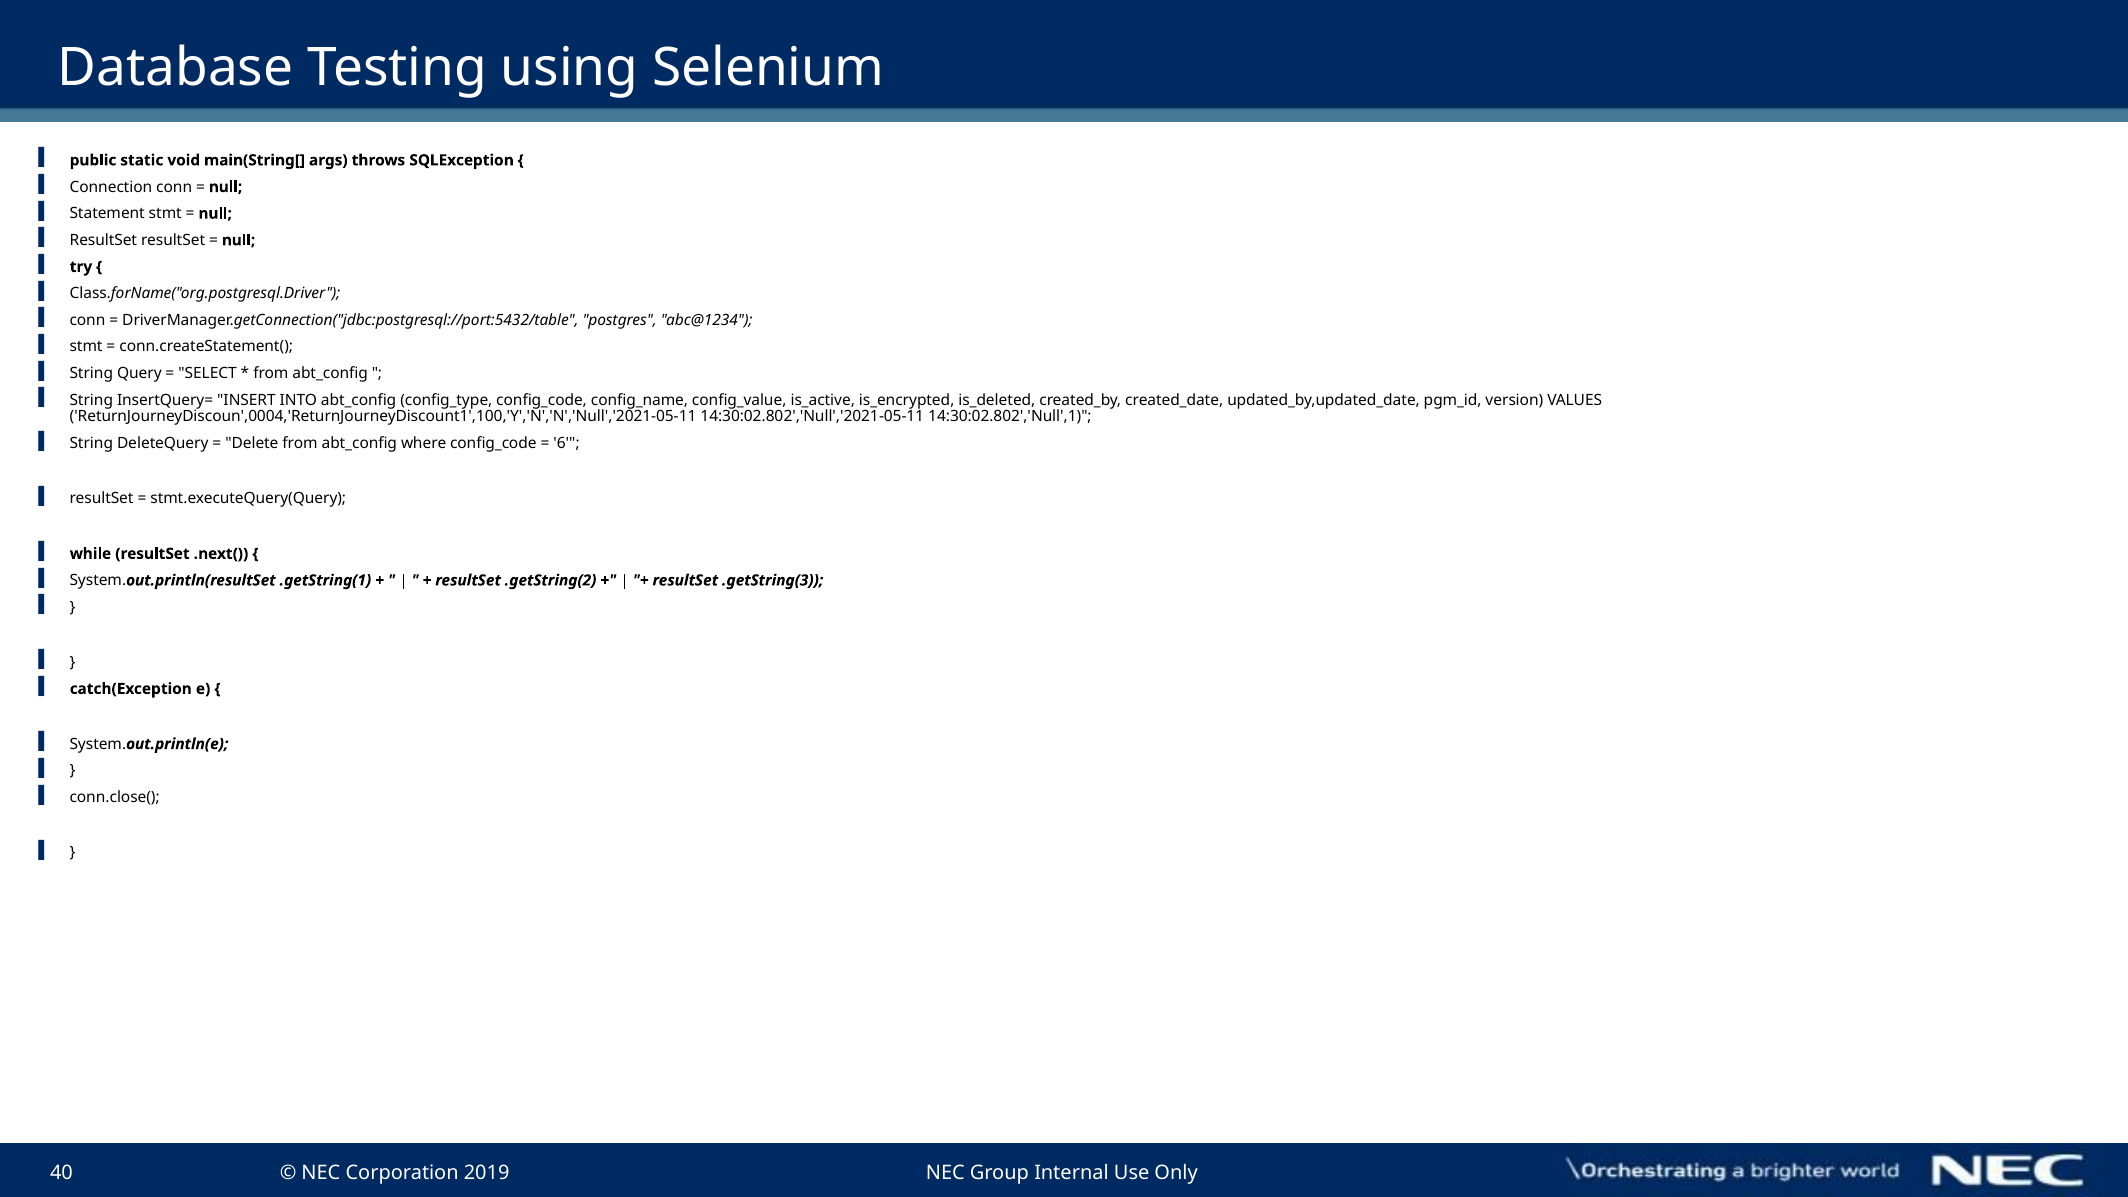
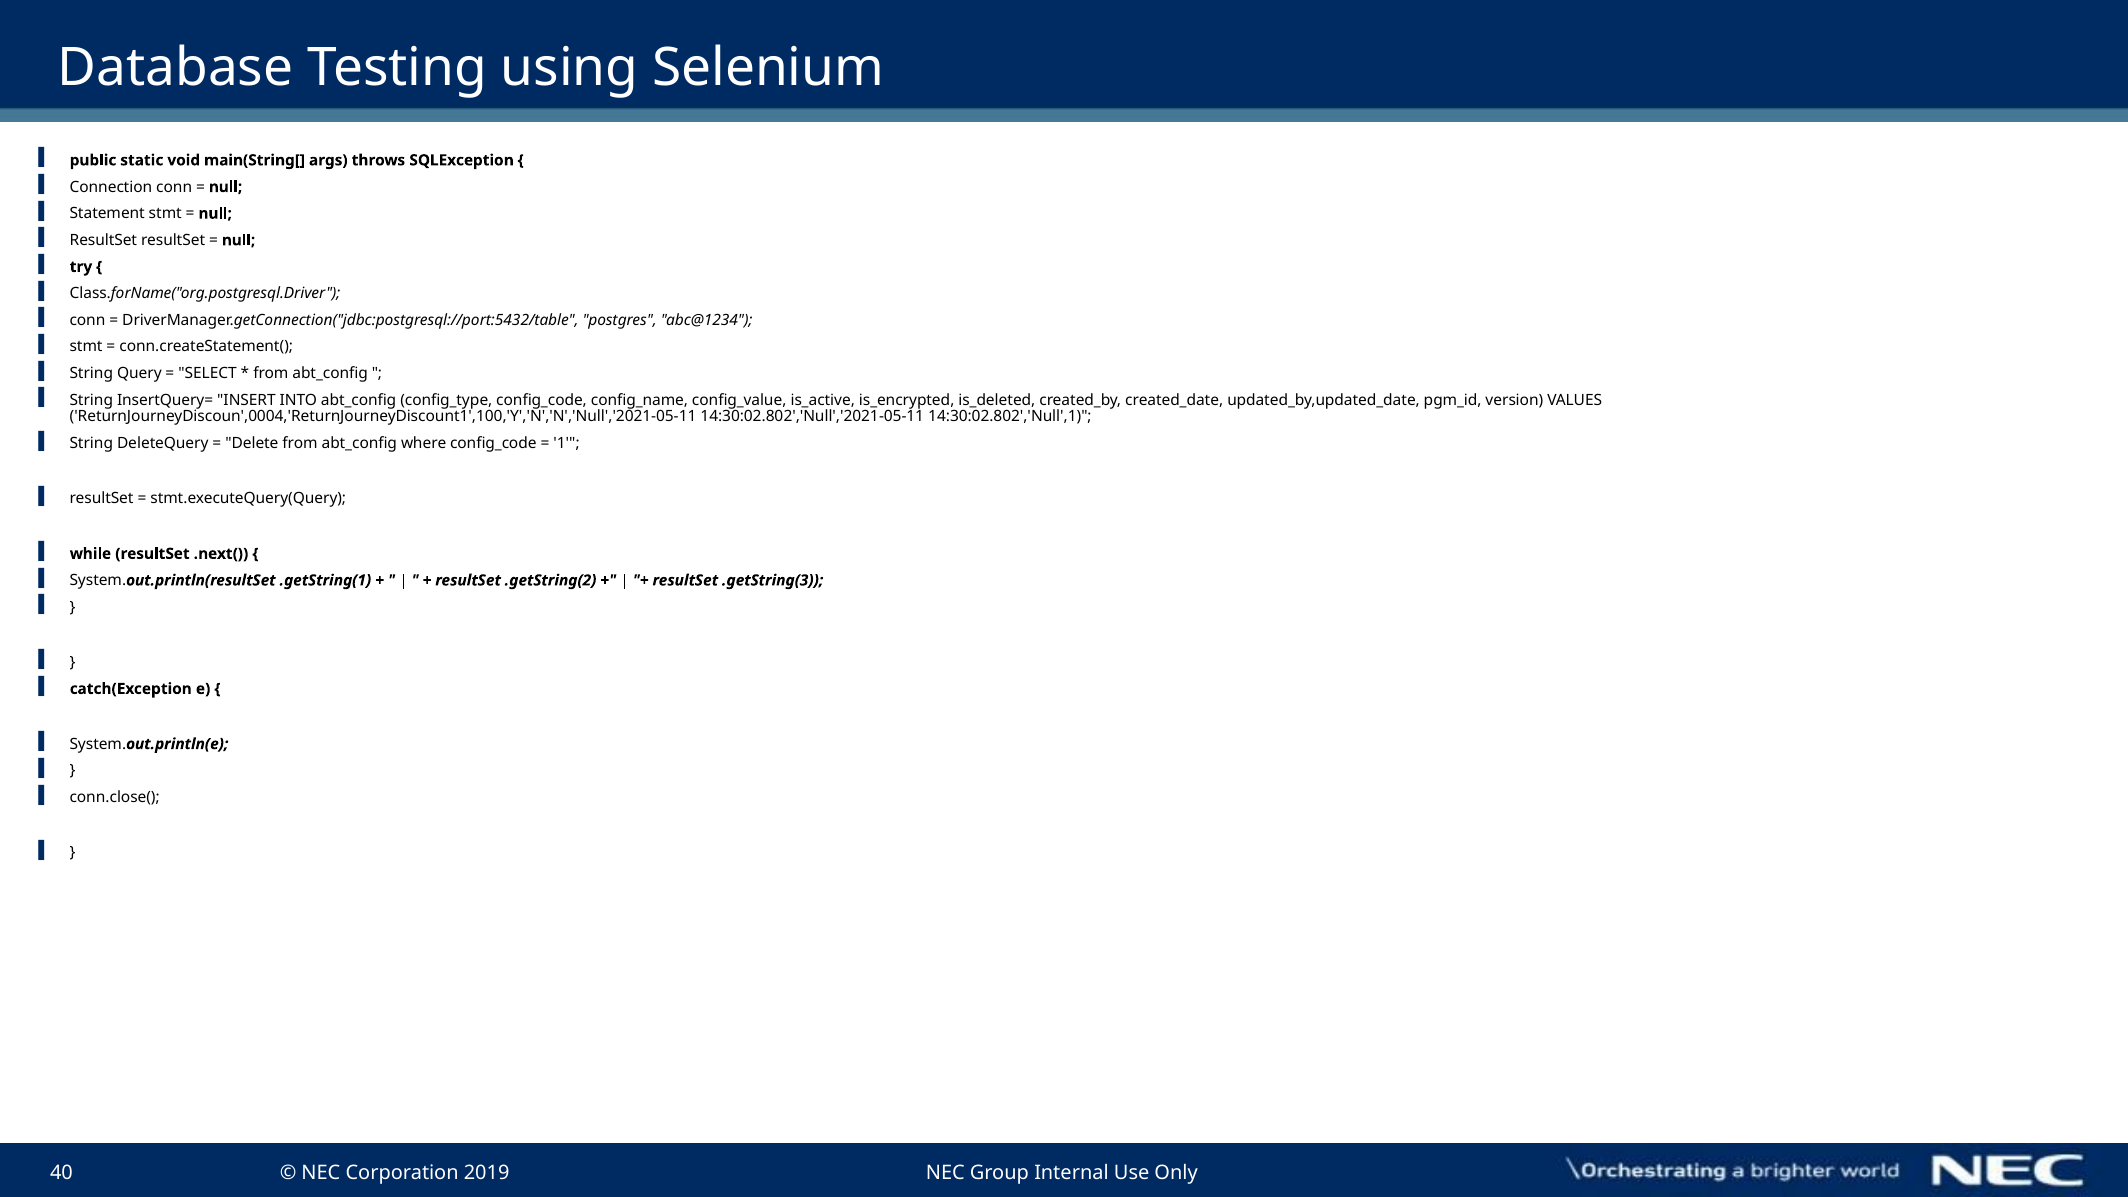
6: 6 -> 1 (567, 443)
